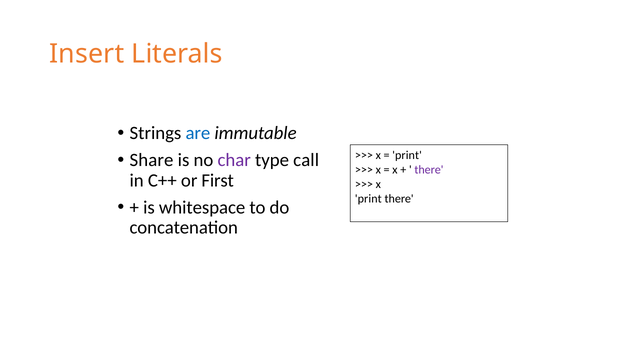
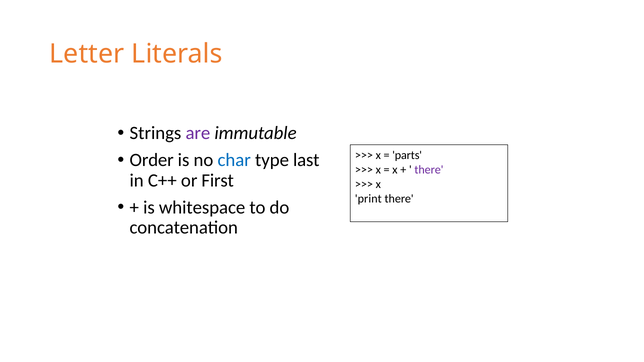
Insert: Insert -> Letter (87, 54)
are colour: blue -> purple (198, 133)
print: print -> parts (407, 155)
Share: Share -> Order (152, 160)
char colour: purple -> blue (234, 160)
call: call -> last (306, 160)
